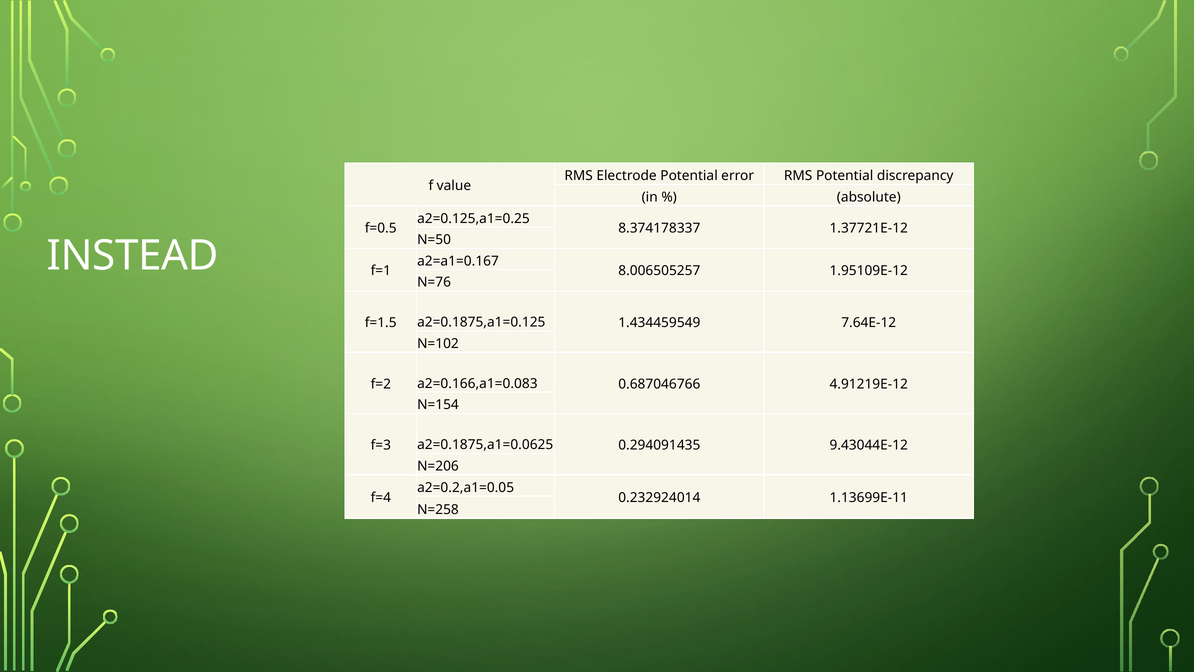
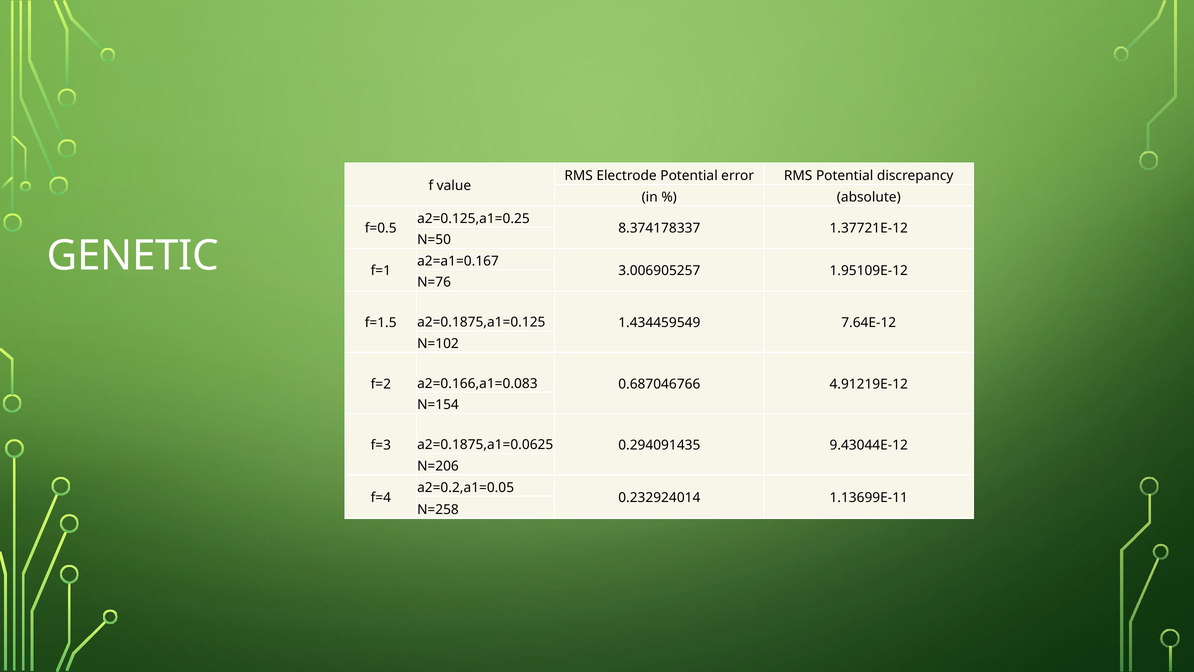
INSTEAD: INSTEAD -> GENETIC (133, 255)
8.006505257: 8.006505257 -> 3.006905257 (659, 271)
